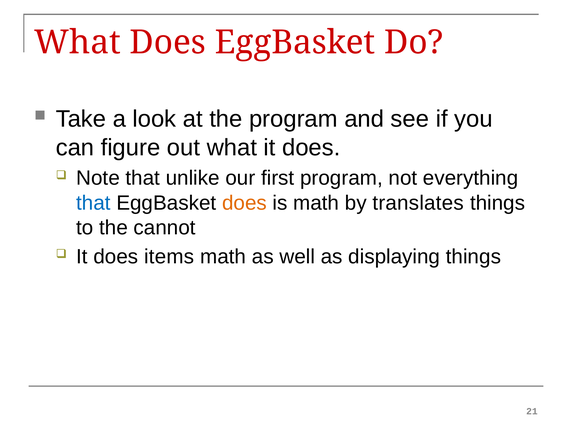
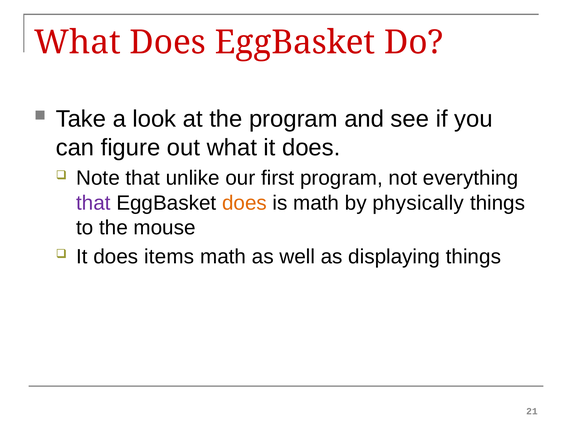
that colour: blue -> purple (93, 203)
translates: translates -> physically (418, 203)
cannot: cannot -> mouse (165, 228)
